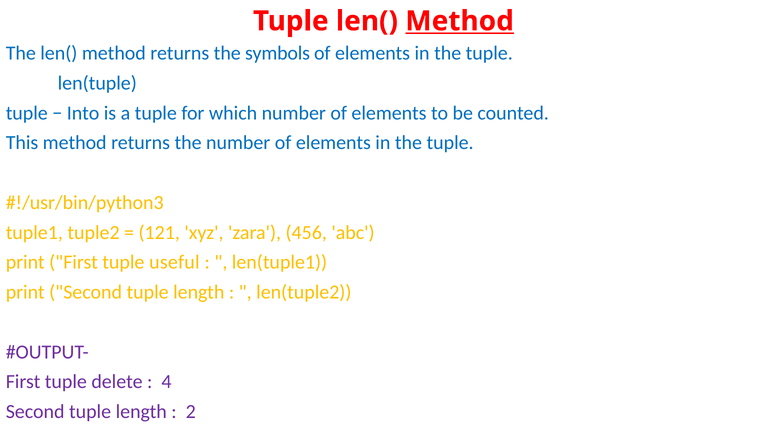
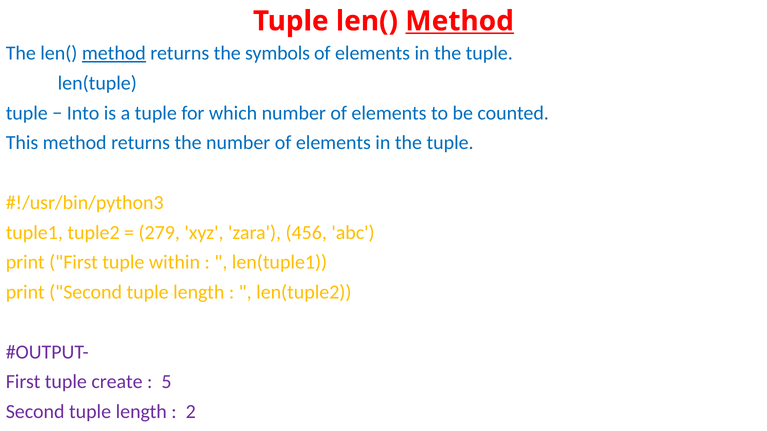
method underline: none -> present (114, 53)
121: 121 -> 279 (159, 233)
useful: useful -> within (174, 263)
delete: delete -> create (117, 382)
4: 4 -> 5 (167, 382)
